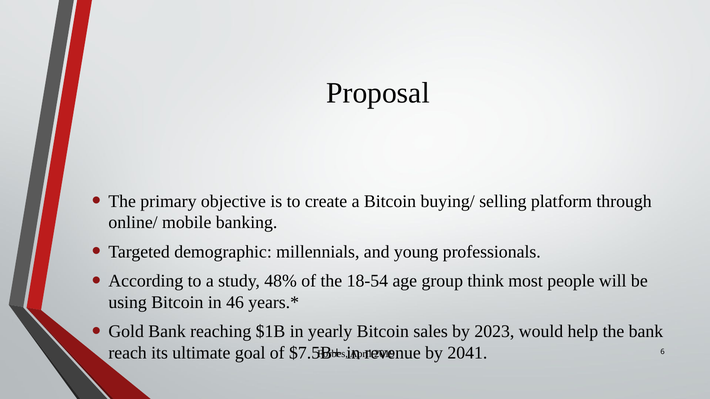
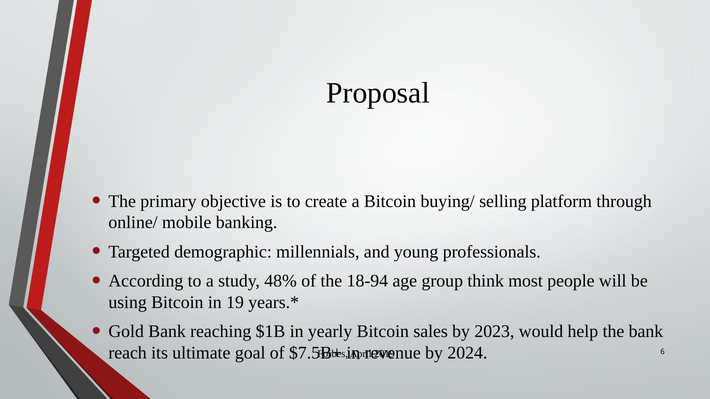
18-54: 18-54 -> 18-94 (367, 281)
46: 46 -> 19 (235, 303)
2041: 2041 -> 2024 (467, 353)
